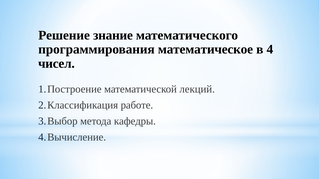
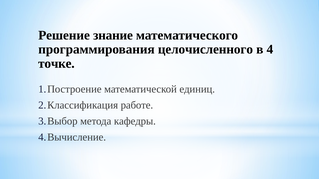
математическое: математическое -> целочисленного (205, 50)
чисел: чисел -> точке (56, 64)
лекций: лекций -> единиц (197, 89)
